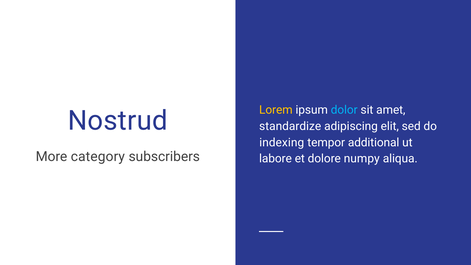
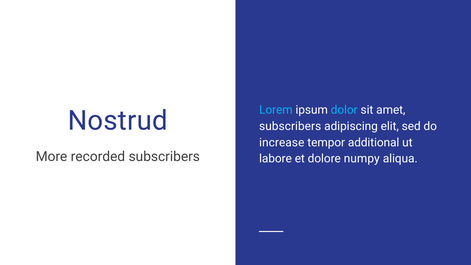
Lorem colour: yellow -> light blue (276, 110)
standardize: standardize -> subscribers (290, 126)
indexing: indexing -> increase (282, 142)
category: category -> recorded (98, 157)
